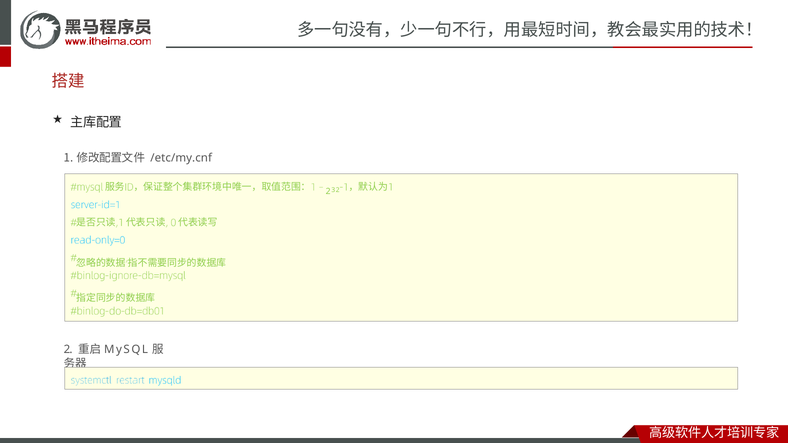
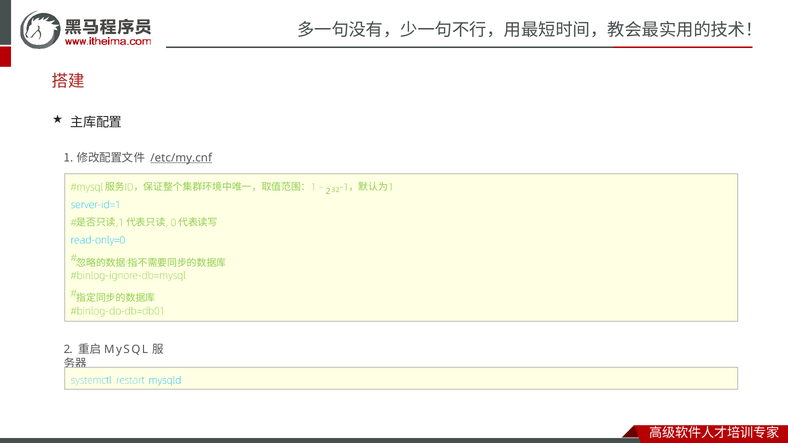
/etc/my.cnf underline: none -> present (181, 158)
